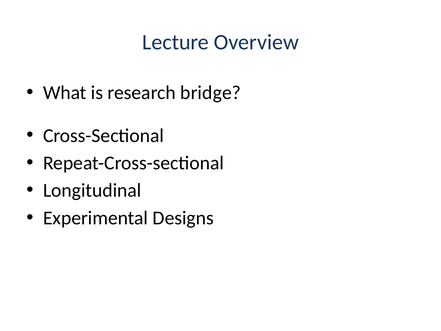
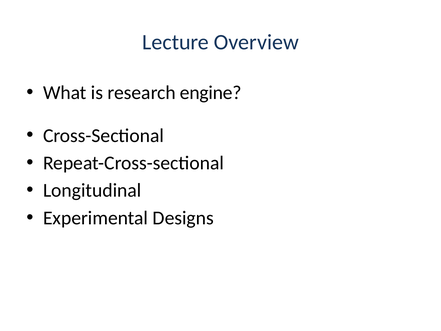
bridge: bridge -> engine (211, 93)
